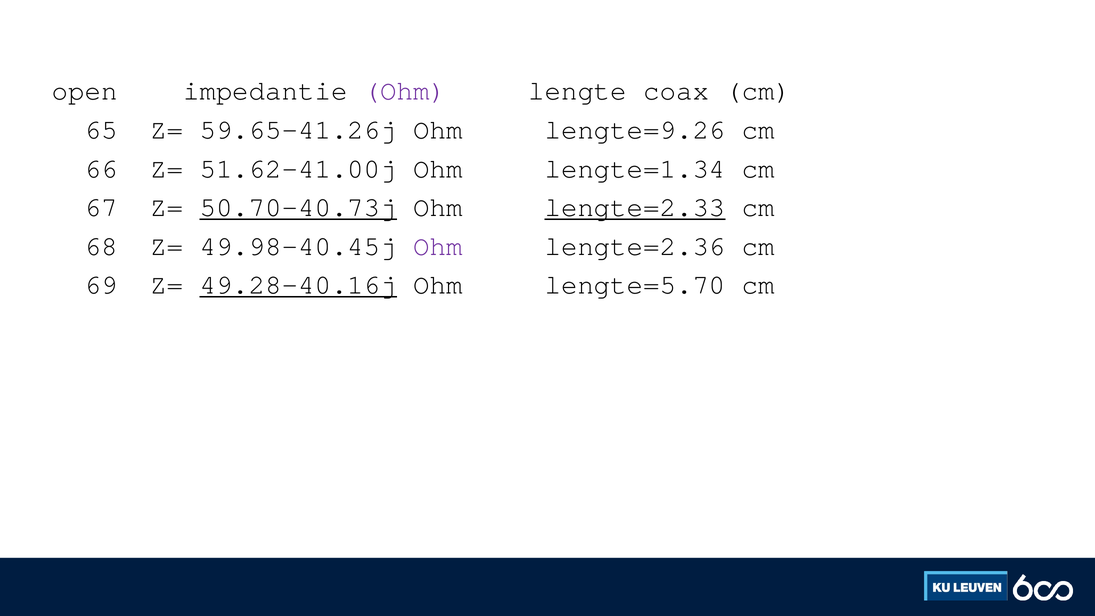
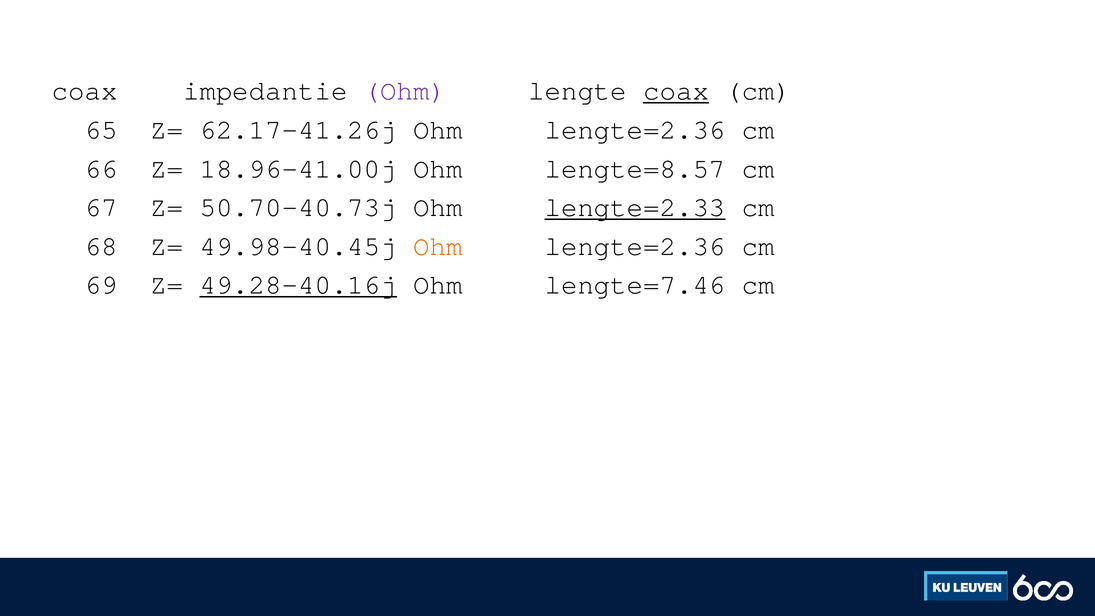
open: open -> coax (85, 91)
coax underline: none -> present (676, 91)
59.65-41.26j: 59.65-41.26j -> 62.17-41.26j (298, 130)
lengte=9.26: lengte=9.26 -> lengte=2.36 (635, 130)
51.62-41.00j: 51.62-41.00j -> 18.96-41.00j (298, 168)
lengte=1.34: lengte=1.34 -> lengte=8.57 (635, 168)
50.70-40.73j underline: present -> none (298, 207)
Ohm colour: purple -> orange (438, 246)
lengte=5.70: lengte=5.70 -> lengte=7.46 (635, 285)
